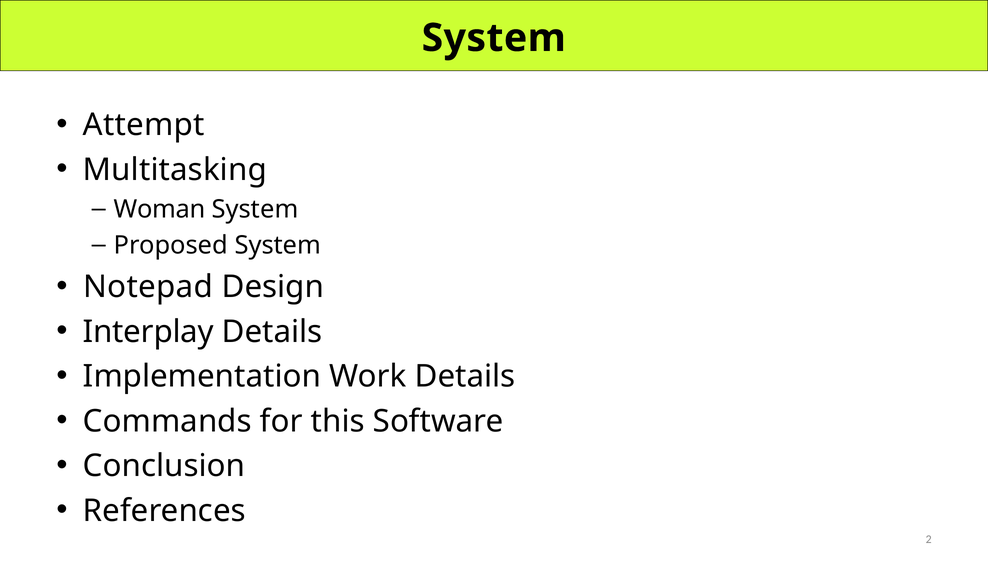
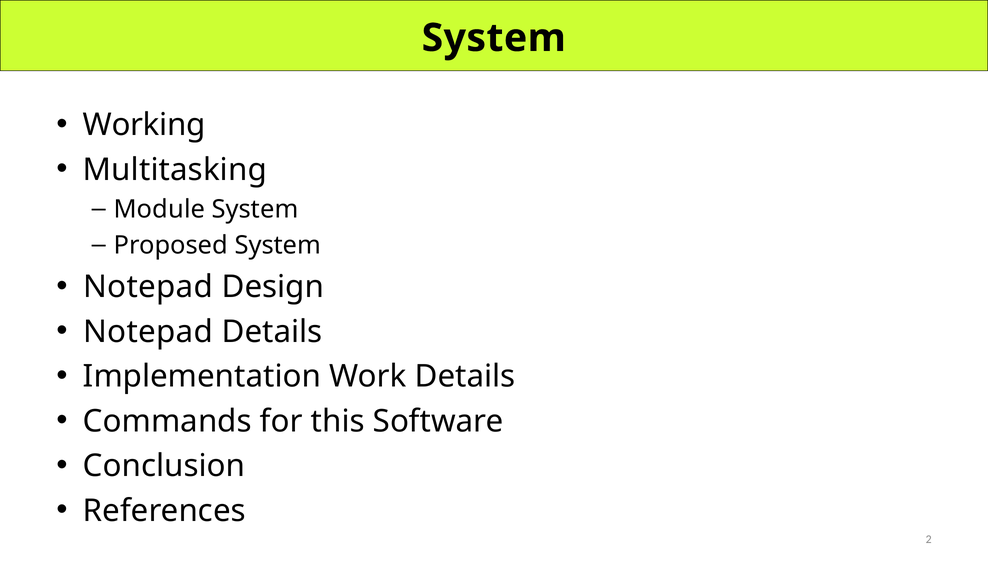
Attempt: Attempt -> Working (144, 125)
Woman: Woman -> Module (159, 209)
Interplay: Interplay -> Notepad (148, 332)
